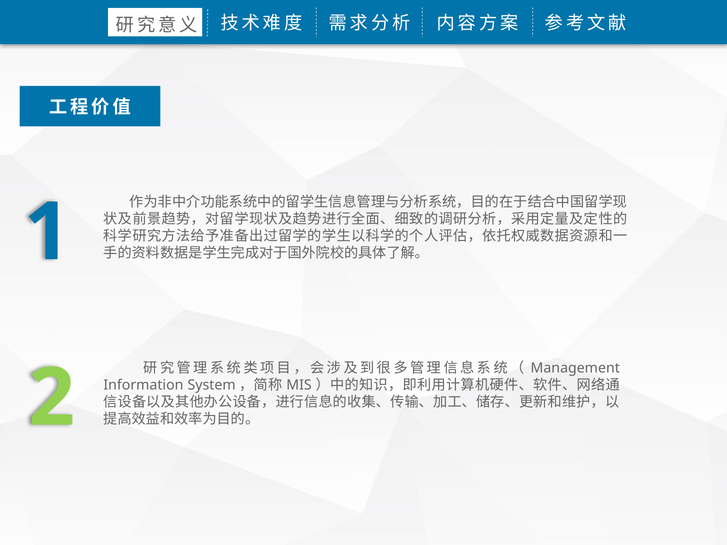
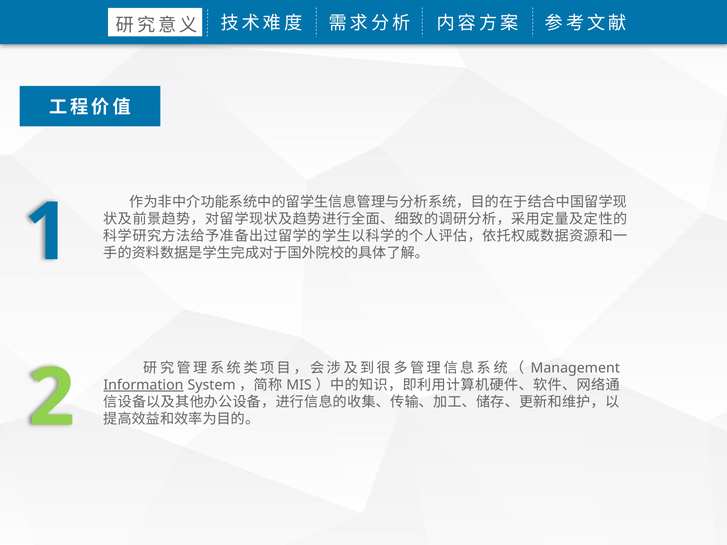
Information underline: none -> present (143, 385)
